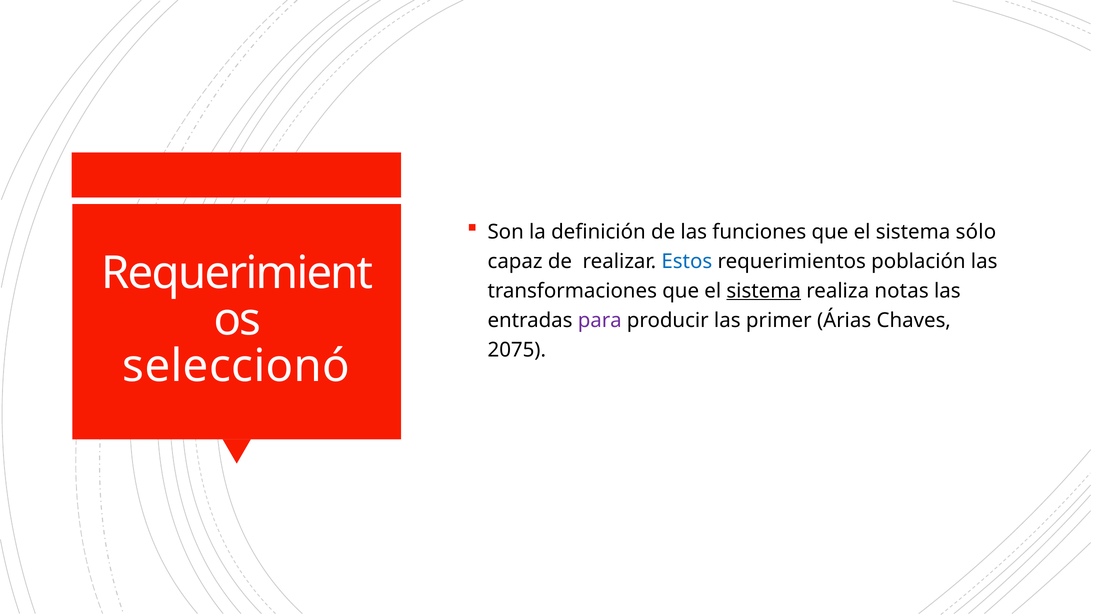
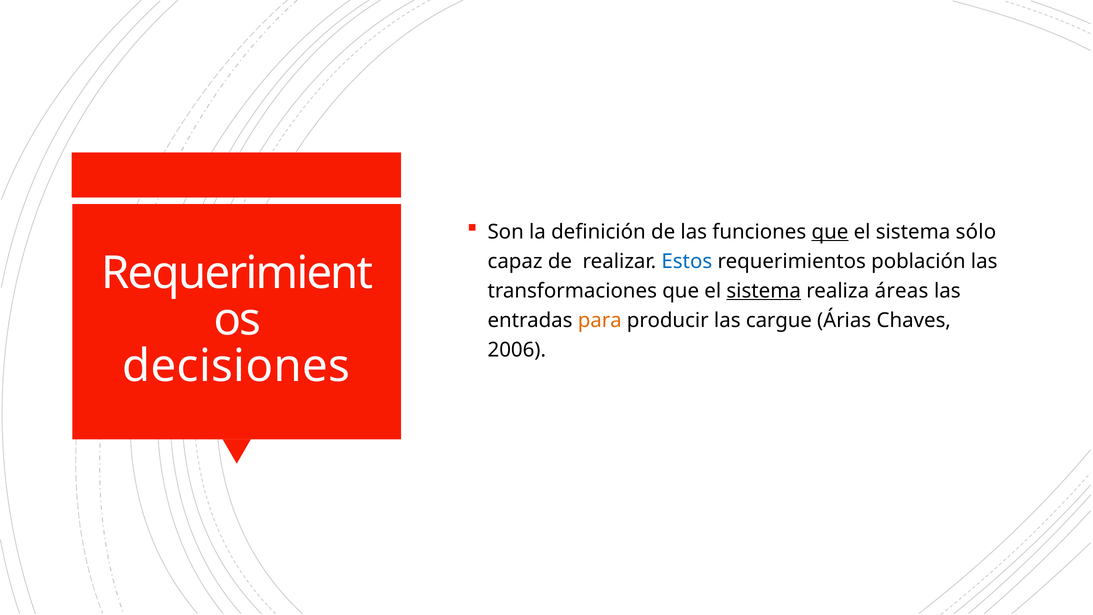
que underline: none -> present (830, 232)
notas: notas -> áreas (902, 291)
para colour: purple -> orange (600, 320)
primer: primer -> cargue (779, 320)
2075: 2075 -> 2006 (517, 350)
seleccionó: seleccionó -> decisiones (236, 366)
